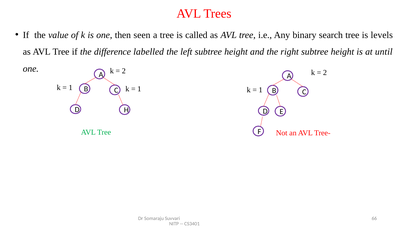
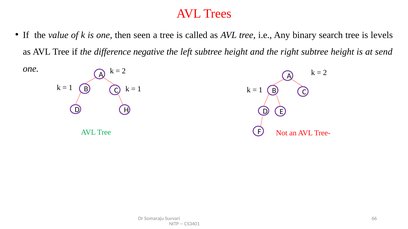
labelled: labelled -> negative (149, 52)
until: until -> send (384, 52)
